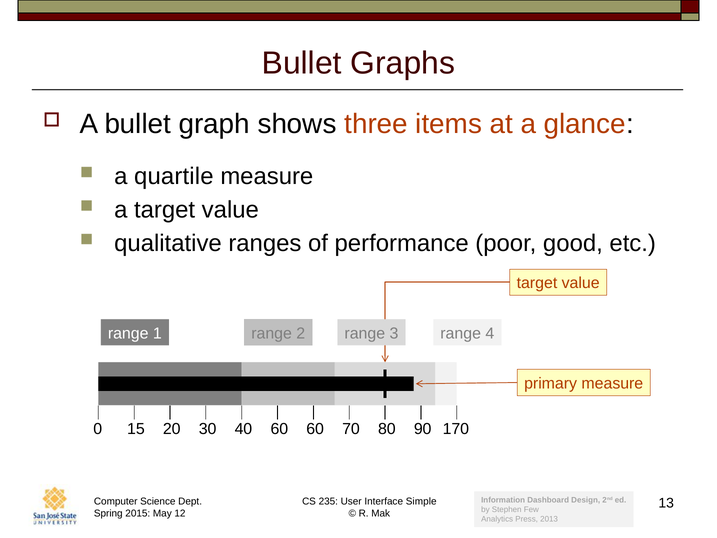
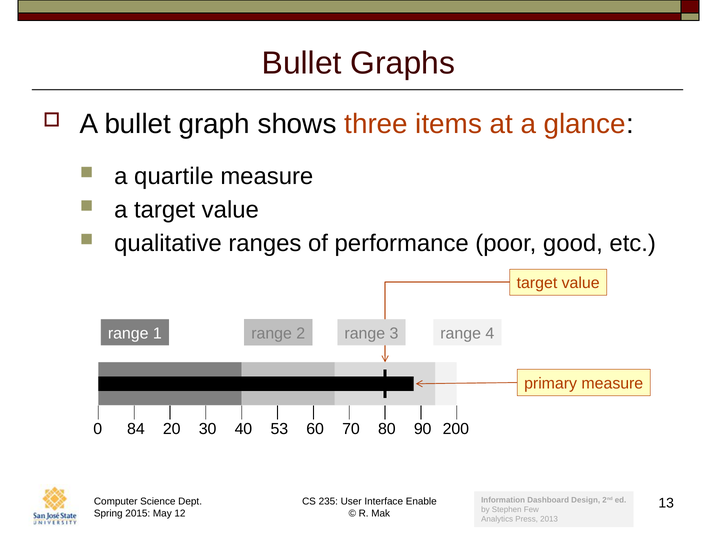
15: 15 -> 84 (136, 429)
40 60: 60 -> 53 (279, 429)
170: 170 -> 200 (456, 429)
Simple: Simple -> Enable (421, 501)
